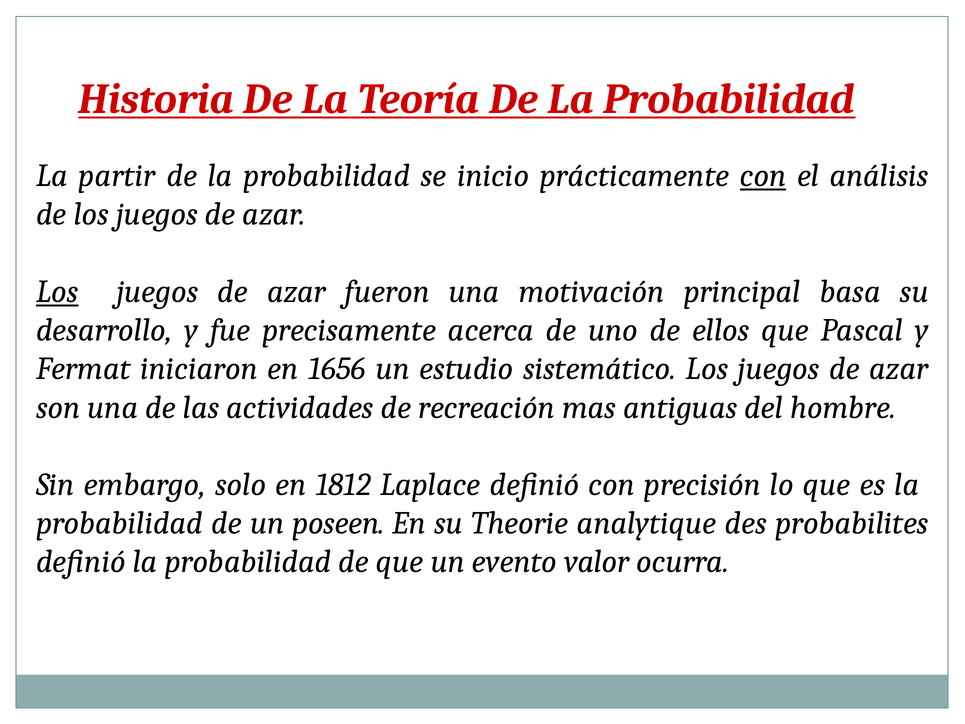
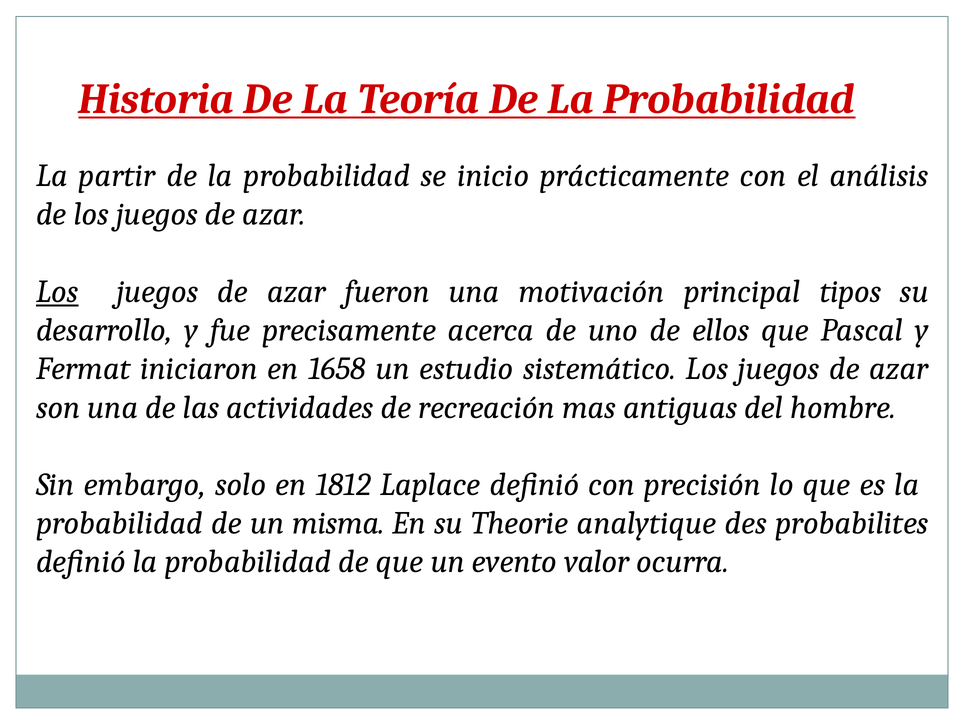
con underline: present -> none (763, 176)
basa: basa -> tipos (850, 291)
1656: 1656 -> 1658 (337, 369)
poseen: poseen -> misma (338, 523)
